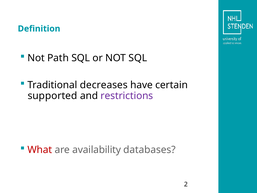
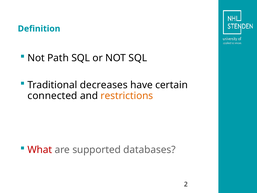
supported: supported -> connected (52, 96)
restrictions colour: purple -> orange (127, 96)
availability: availability -> supported (97, 150)
